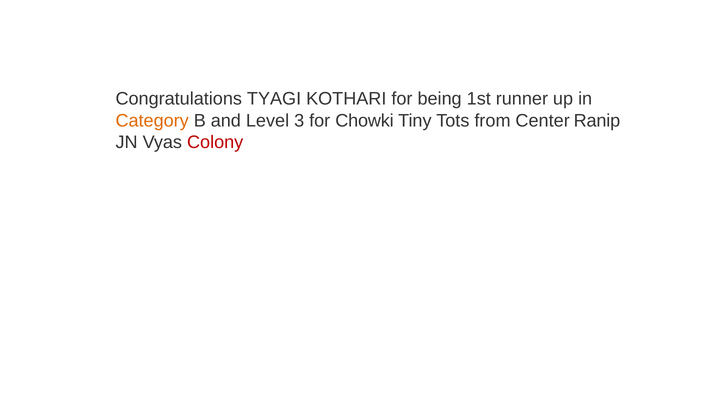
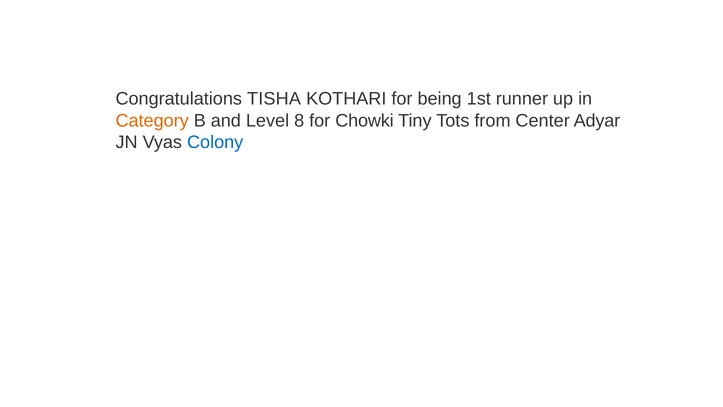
TYAGI: TYAGI -> TISHA (274, 99)
3: 3 -> 8 (299, 121)
Ranip: Ranip -> Adyar (597, 121)
Colony colour: red -> blue (215, 142)
